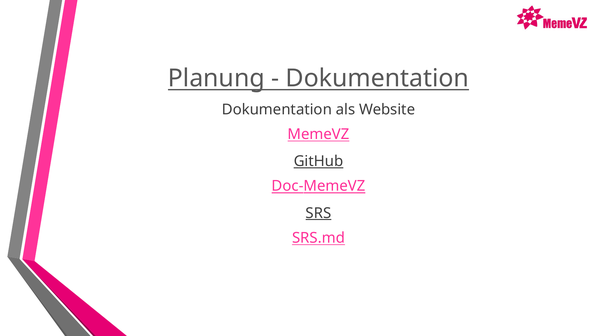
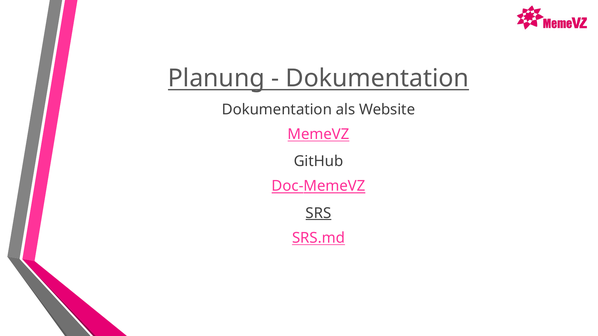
GitHub underline: present -> none (318, 162)
